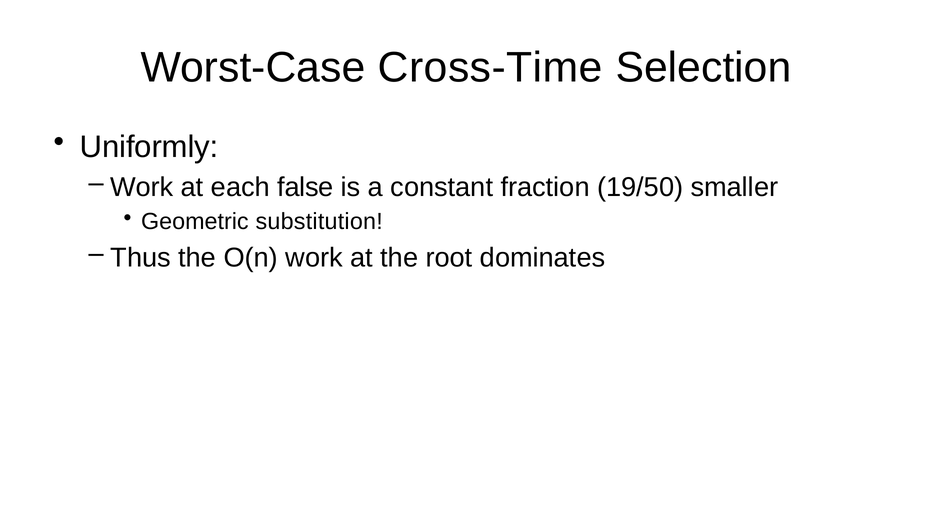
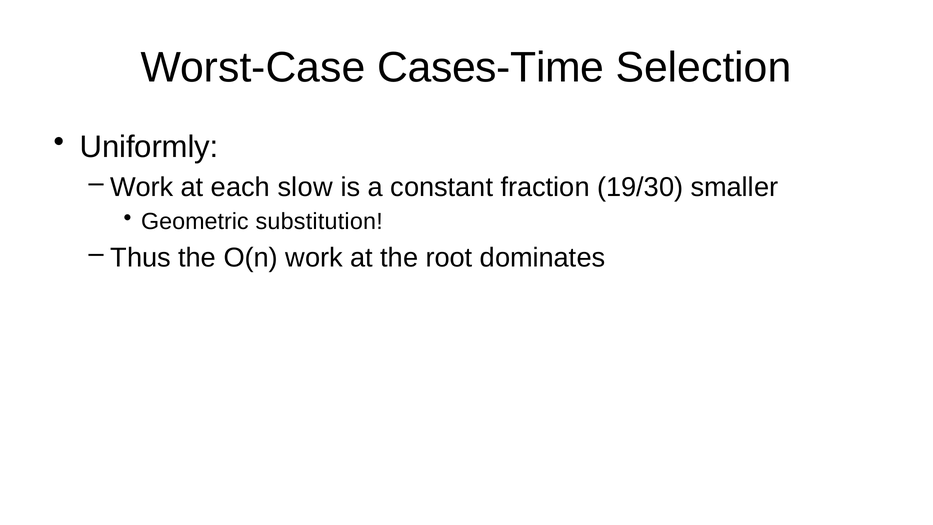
Cross-Time: Cross-Time -> Cases-Time (491, 68)
false: false -> slow (305, 187)
19/50: 19/50 -> 19/30 (640, 187)
